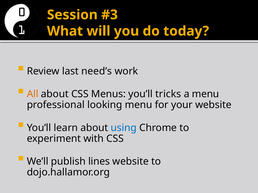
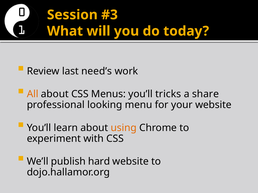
a menu: menu -> share (205, 94)
using colour: blue -> orange (124, 128)
lines: lines -> hard (99, 162)
